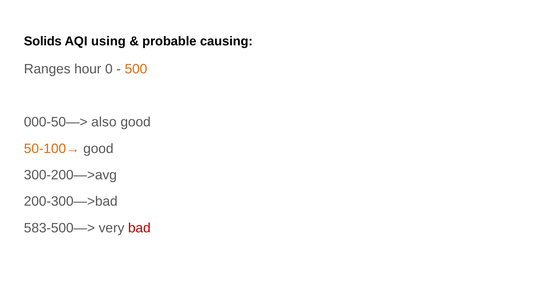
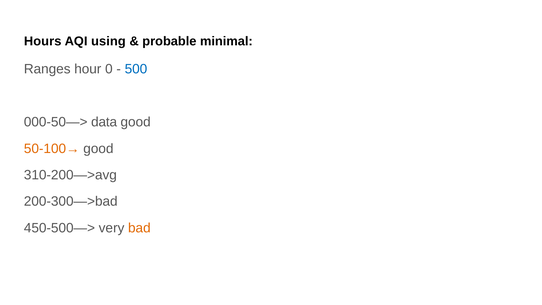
Solids: Solids -> Hours (43, 41)
causing: causing -> minimal (226, 41)
500 colour: orange -> blue (136, 69)
also: also -> data (104, 122)
300-200—>avg: 300-200—>avg -> 310-200—>avg (70, 175)
583-500—>: 583-500—> -> 450-500—> (59, 228)
bad colour: red -> orange (139, 228)
